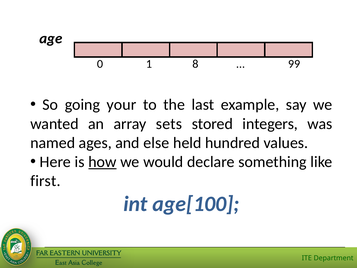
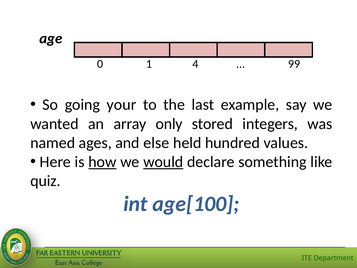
8: 8 -> 4 (195, 64)
sets: sets -> only (169, 124)
would underline: none -> present (163, 162)
first: first -> quiz (46, 181)
